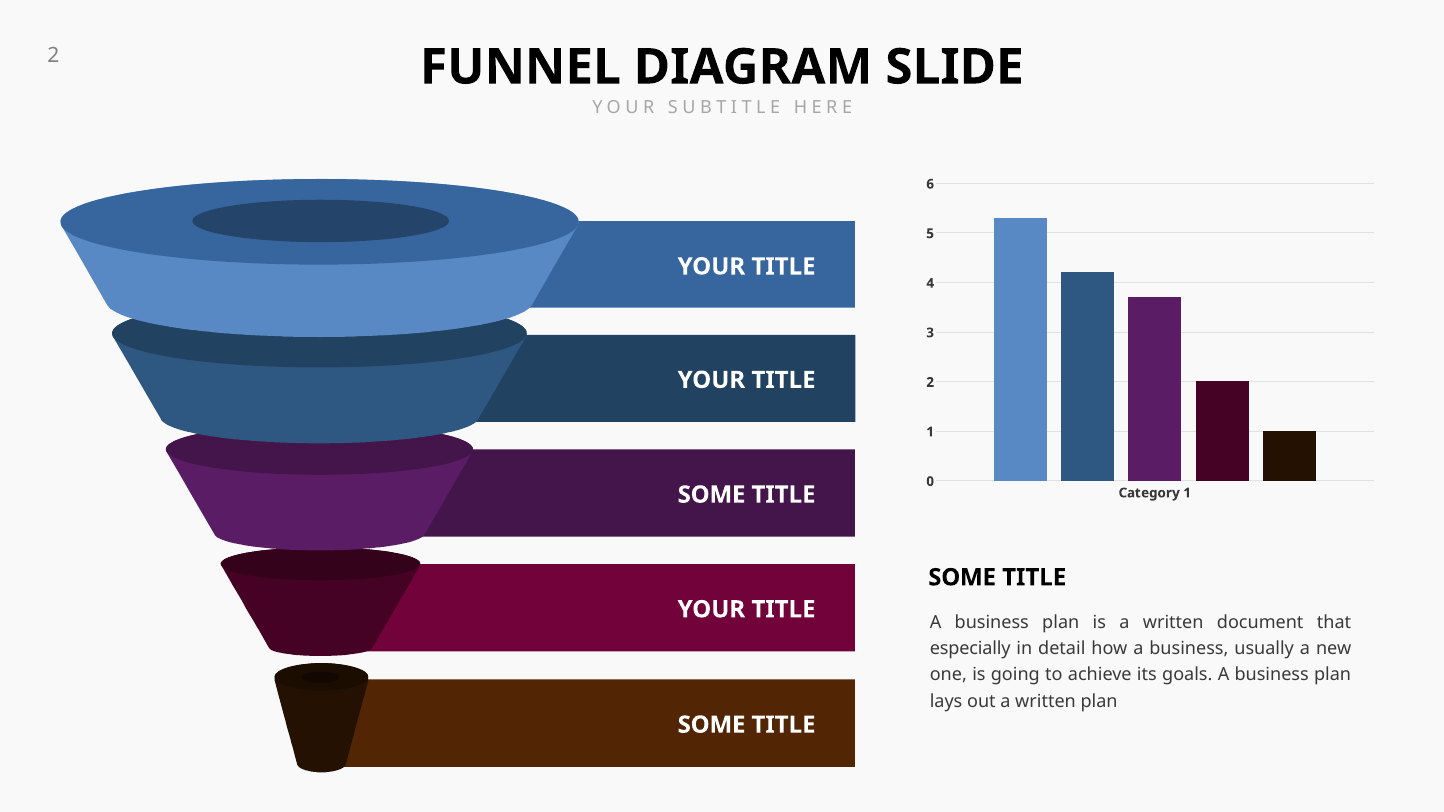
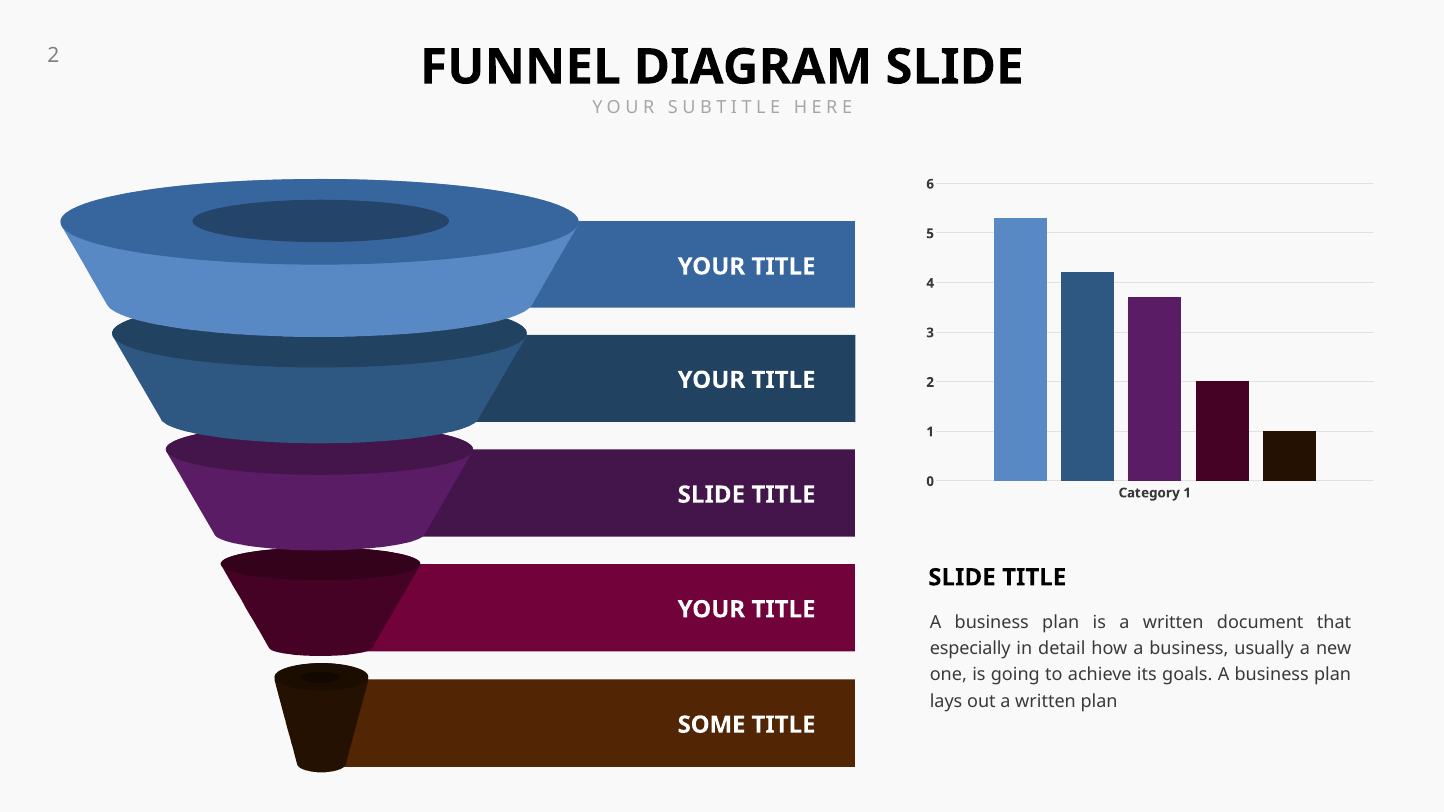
SOME: SOME -> SLIDE (711, 495)
SOME: SOME -> SLIDE (962, 578)
